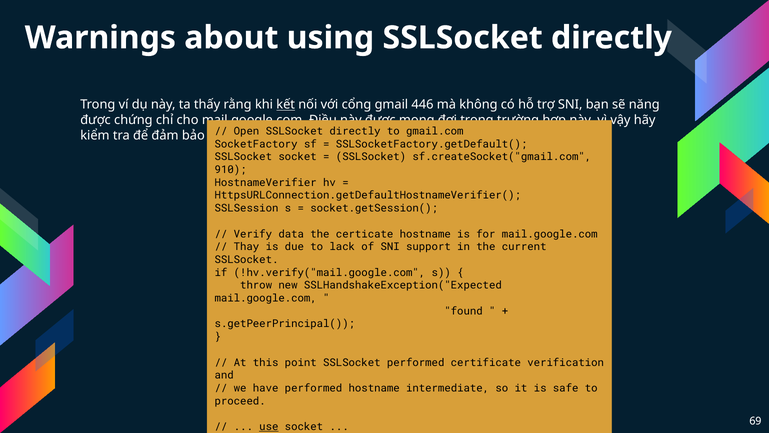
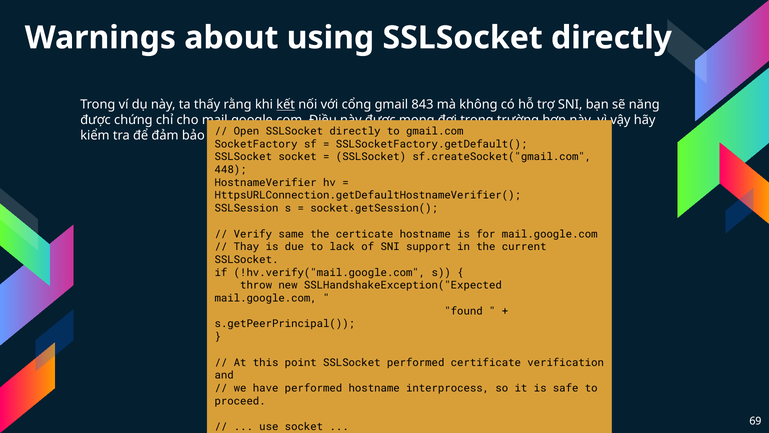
446: 446 -> 843 (423, 105)
910: 910 -> 448 (231, 170)
data: data -> same (291, 234)
intermediate: intermediate -> interprocess (448, 388)
use underline: present -> none (269, 426)
